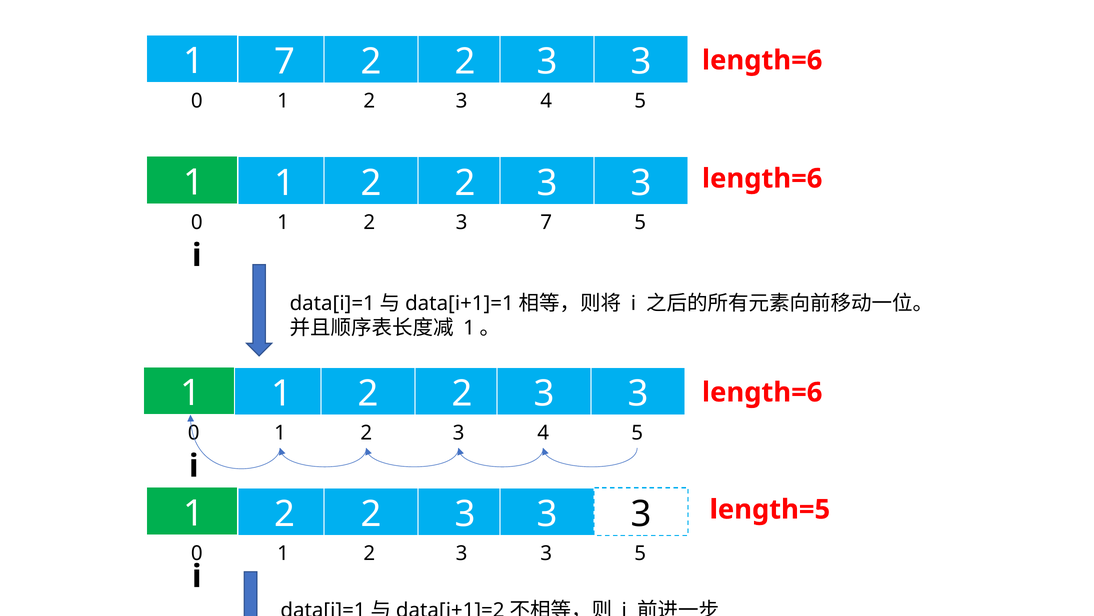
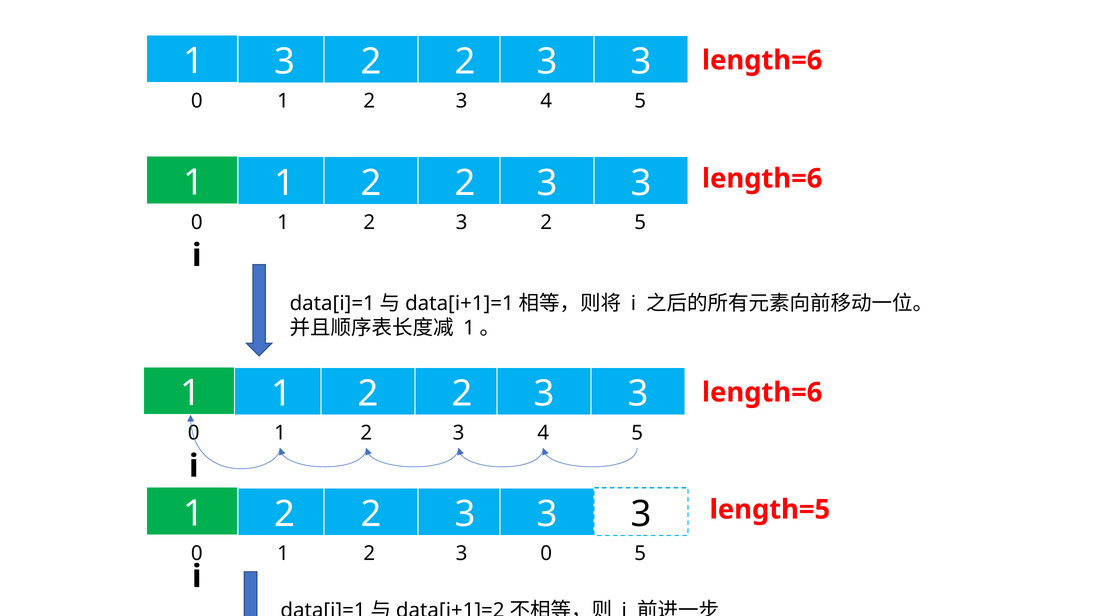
1 7: 7 -> 3 (285, 62)
2 3 7: 7 -> 2 (546, 222)
1 2 3 3: 3 -> 0 (546, 553)
